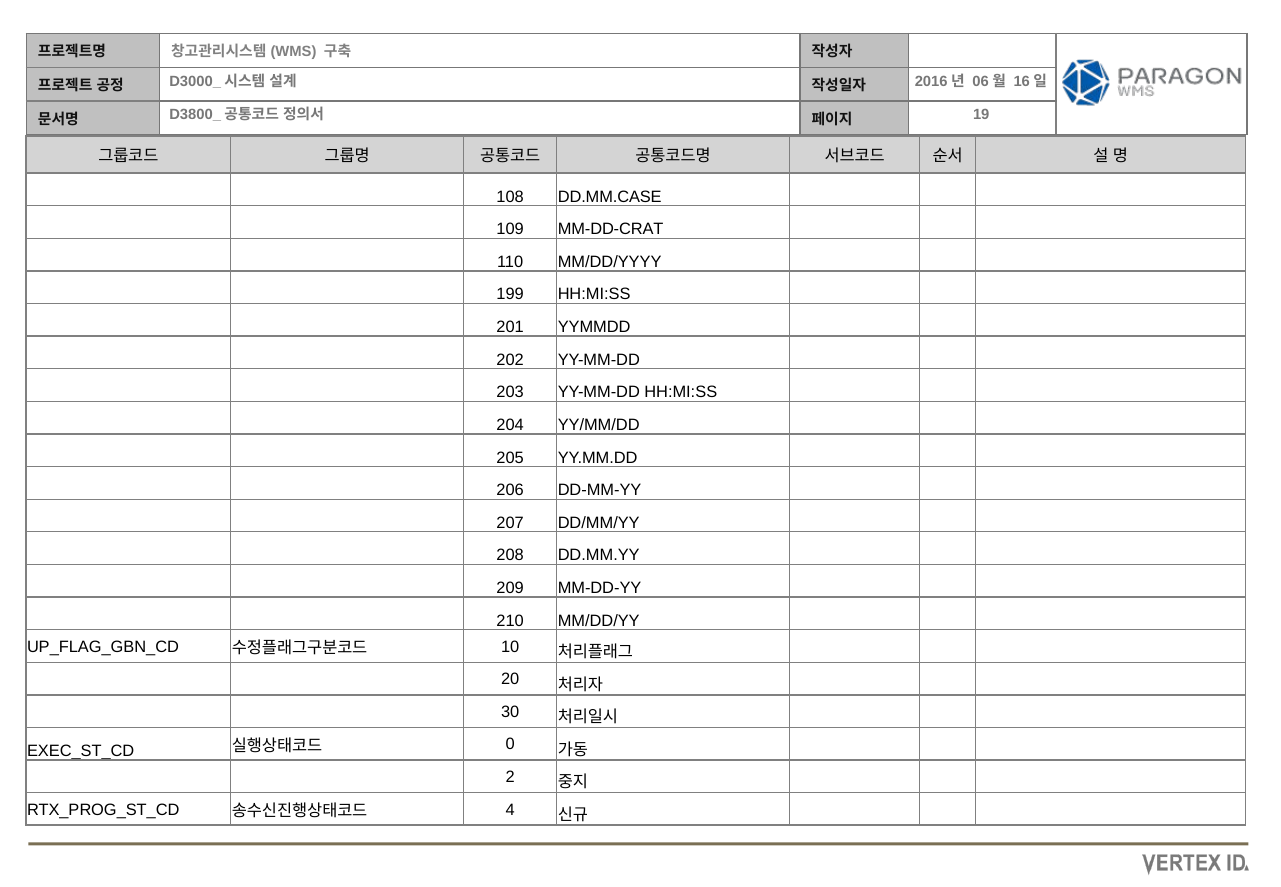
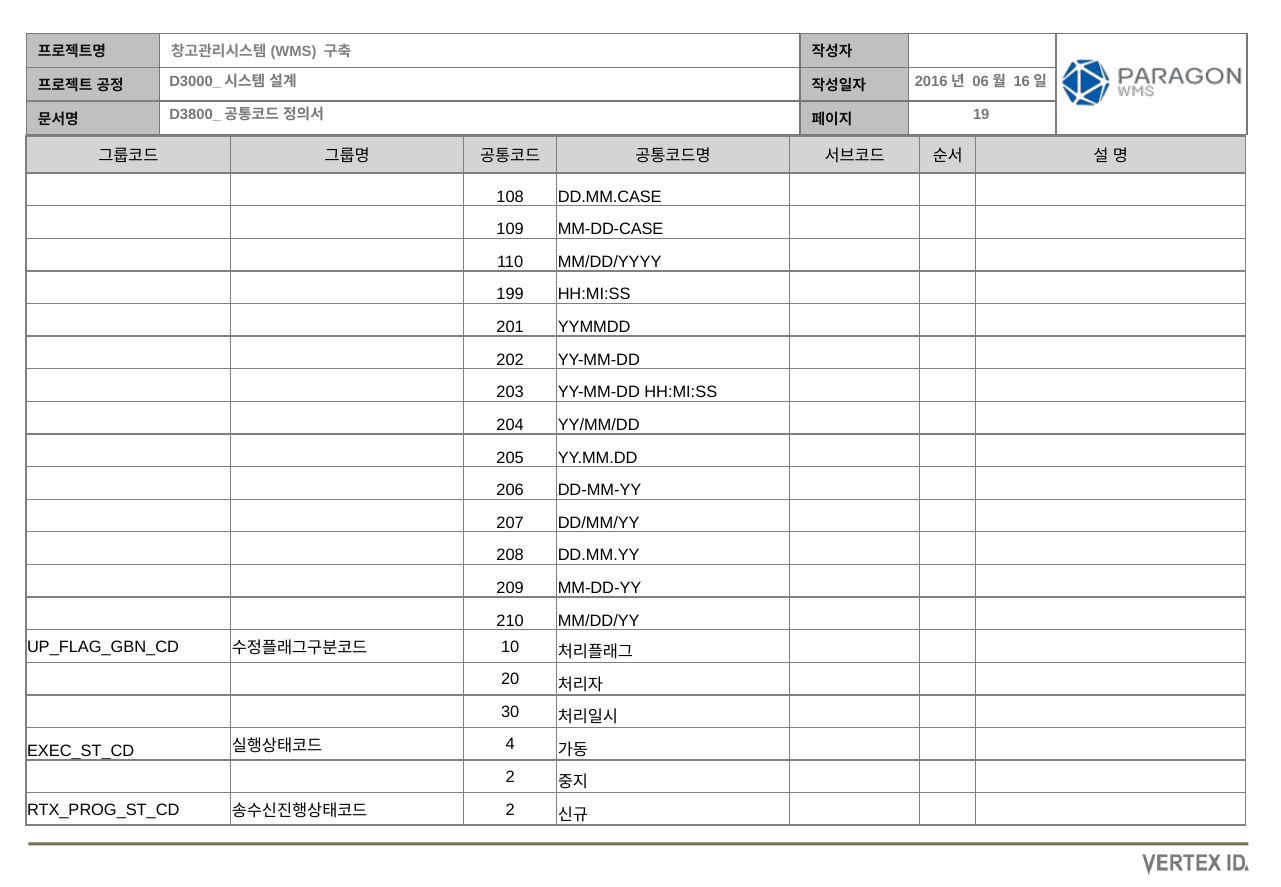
MM-DD-CRAT: MM-DD-CRAT -> MM-DD-CASE (611, 229)
0: 0 -> 4 (510, 744)
4: 4 -> 2 (510, 809)
